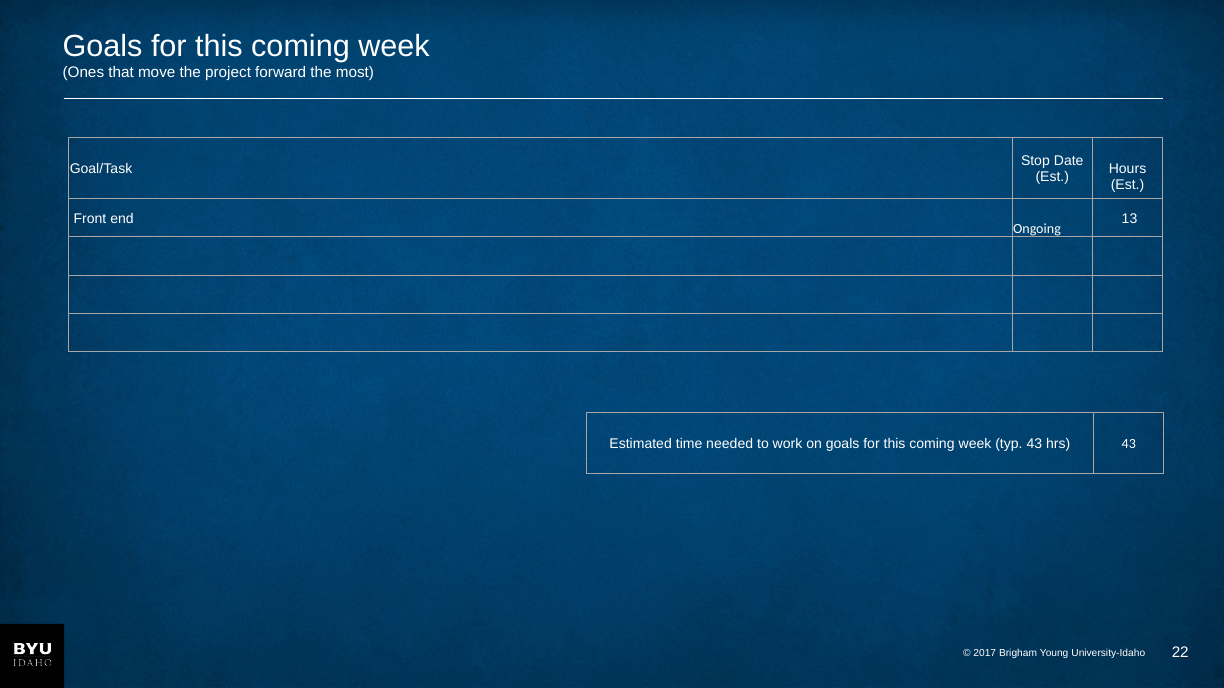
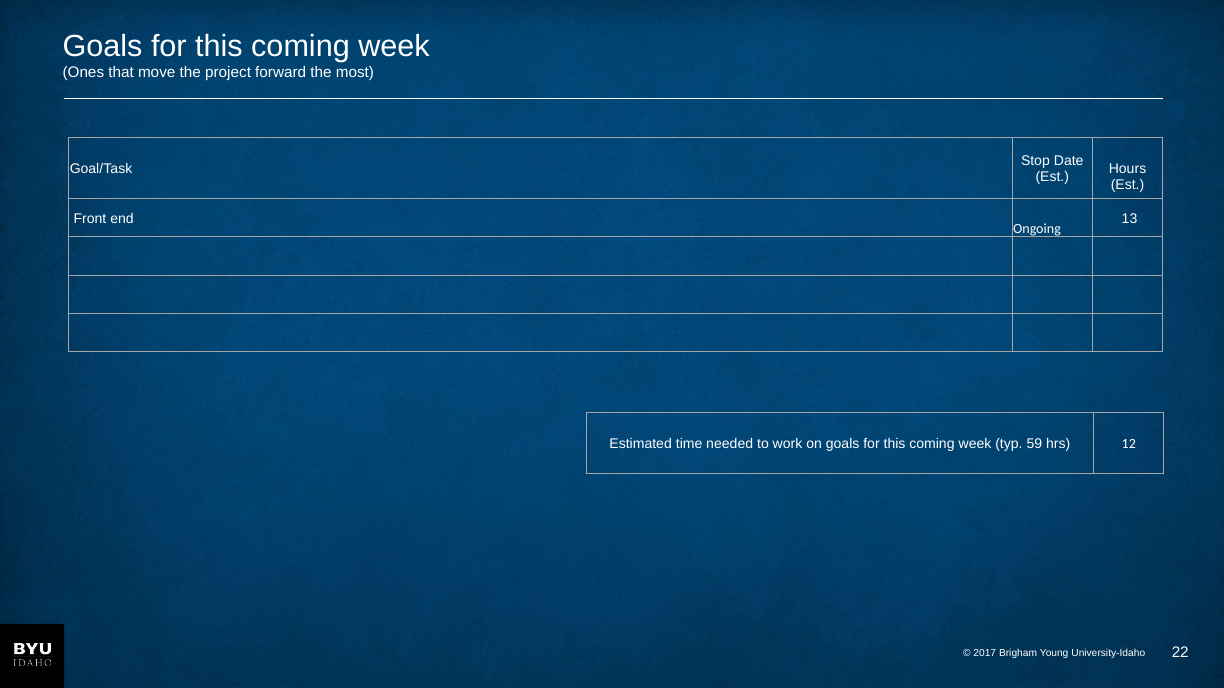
typ 43: 43 -> 59 (1034, 444)
hrs 43: 43 -> 12 (1129, 444)
